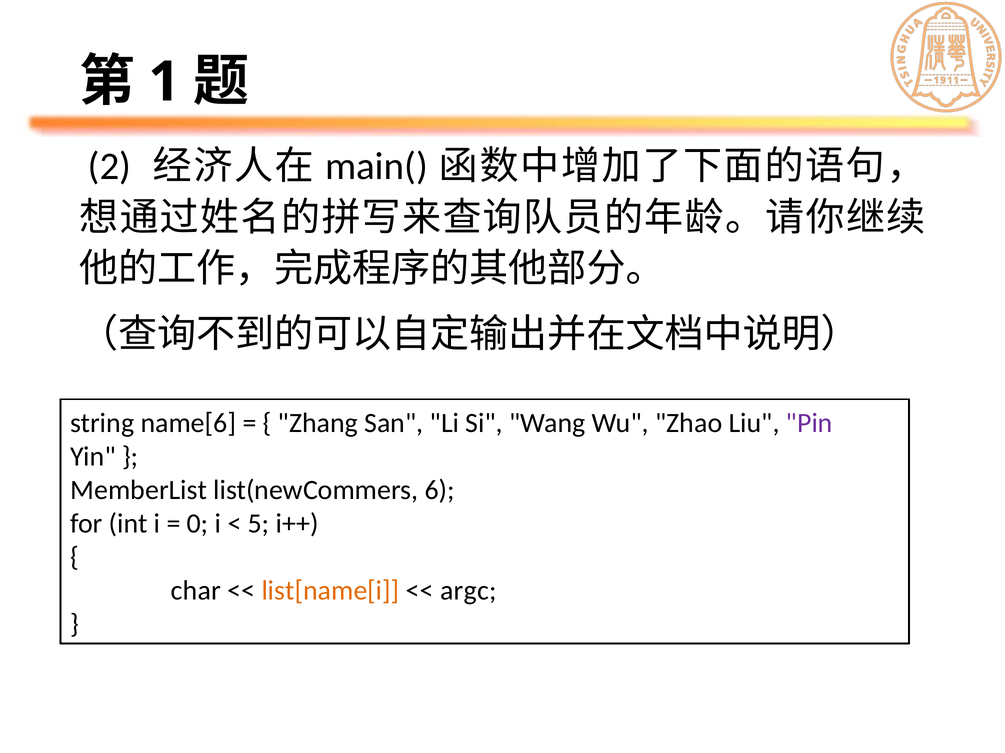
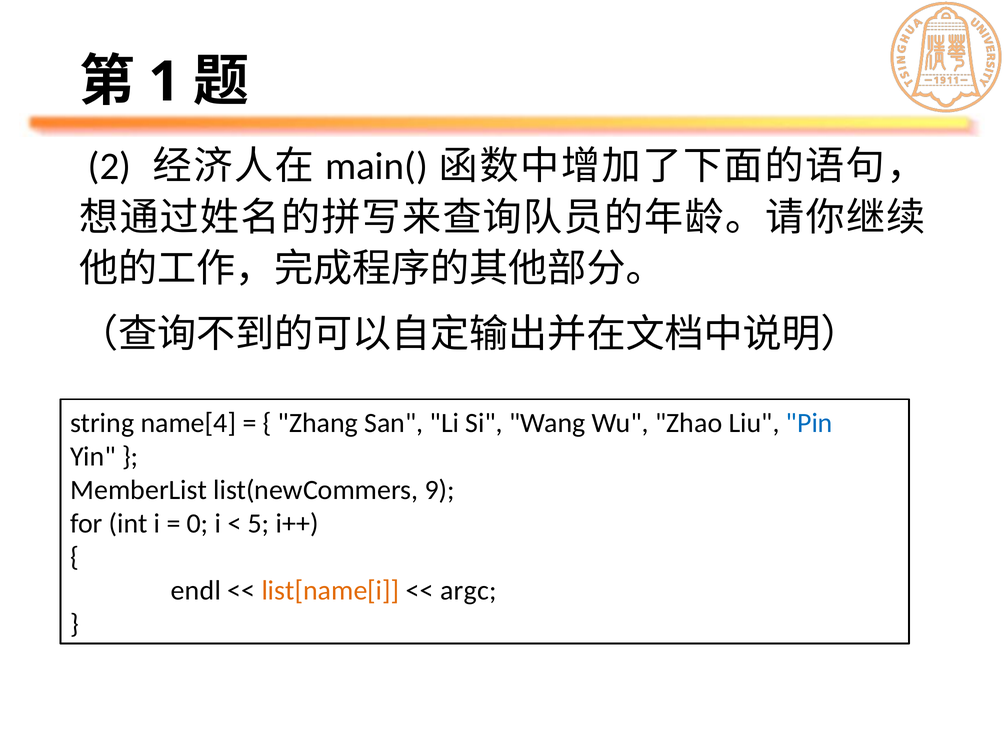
name[6: name[6 -> name[4 (188, 423)
Pin colour: purple -> blue (809, 423)
6: 6 -> 9 (440, 490)
char: char -> endl (196, 591)
